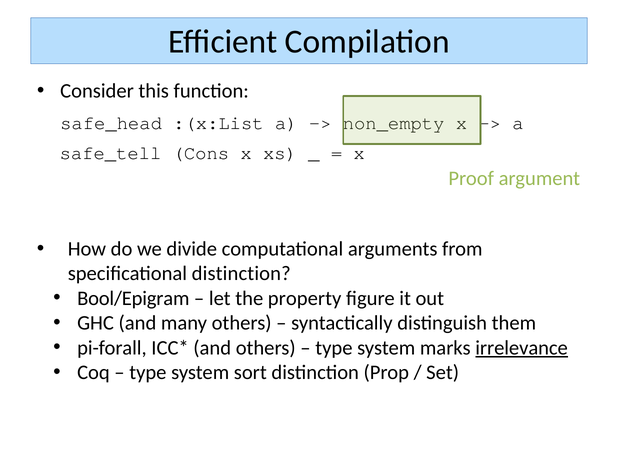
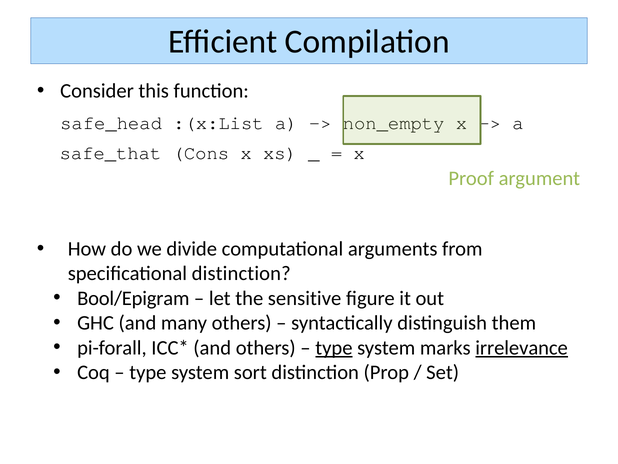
safe_tell: safe_tell -> safe_that (111, 153)
property: property -> sensitive (305, 298)
type underline: none -> present (334, 347)
